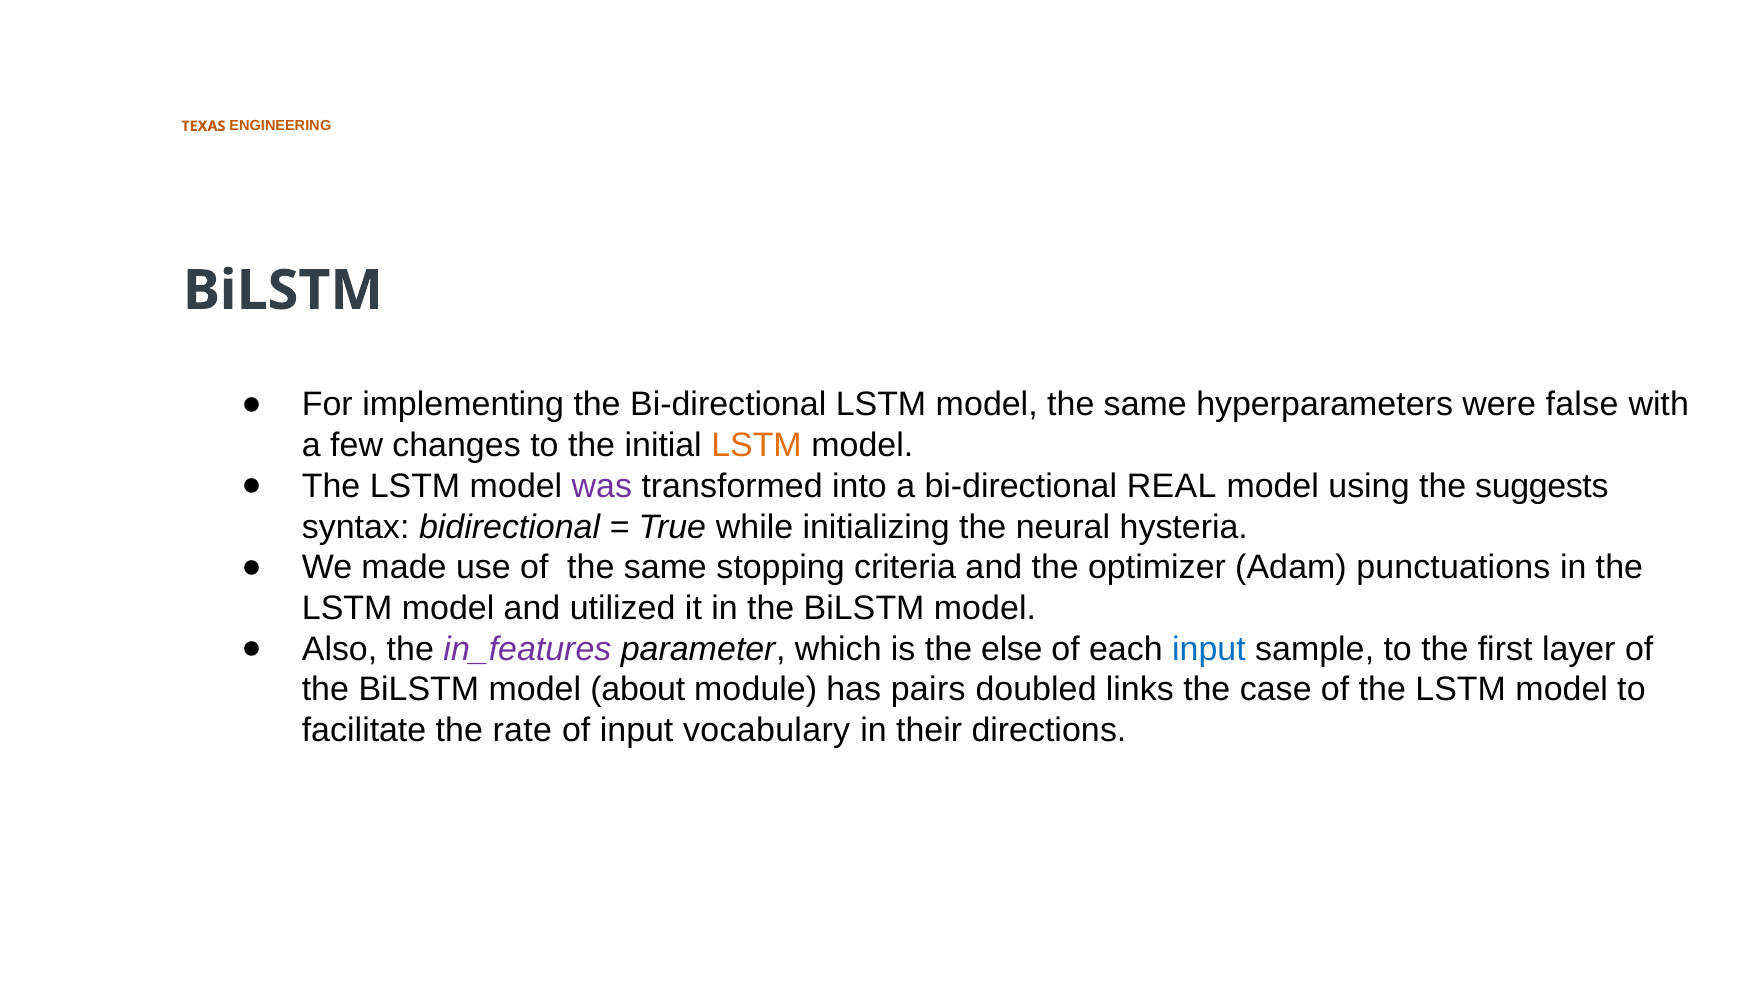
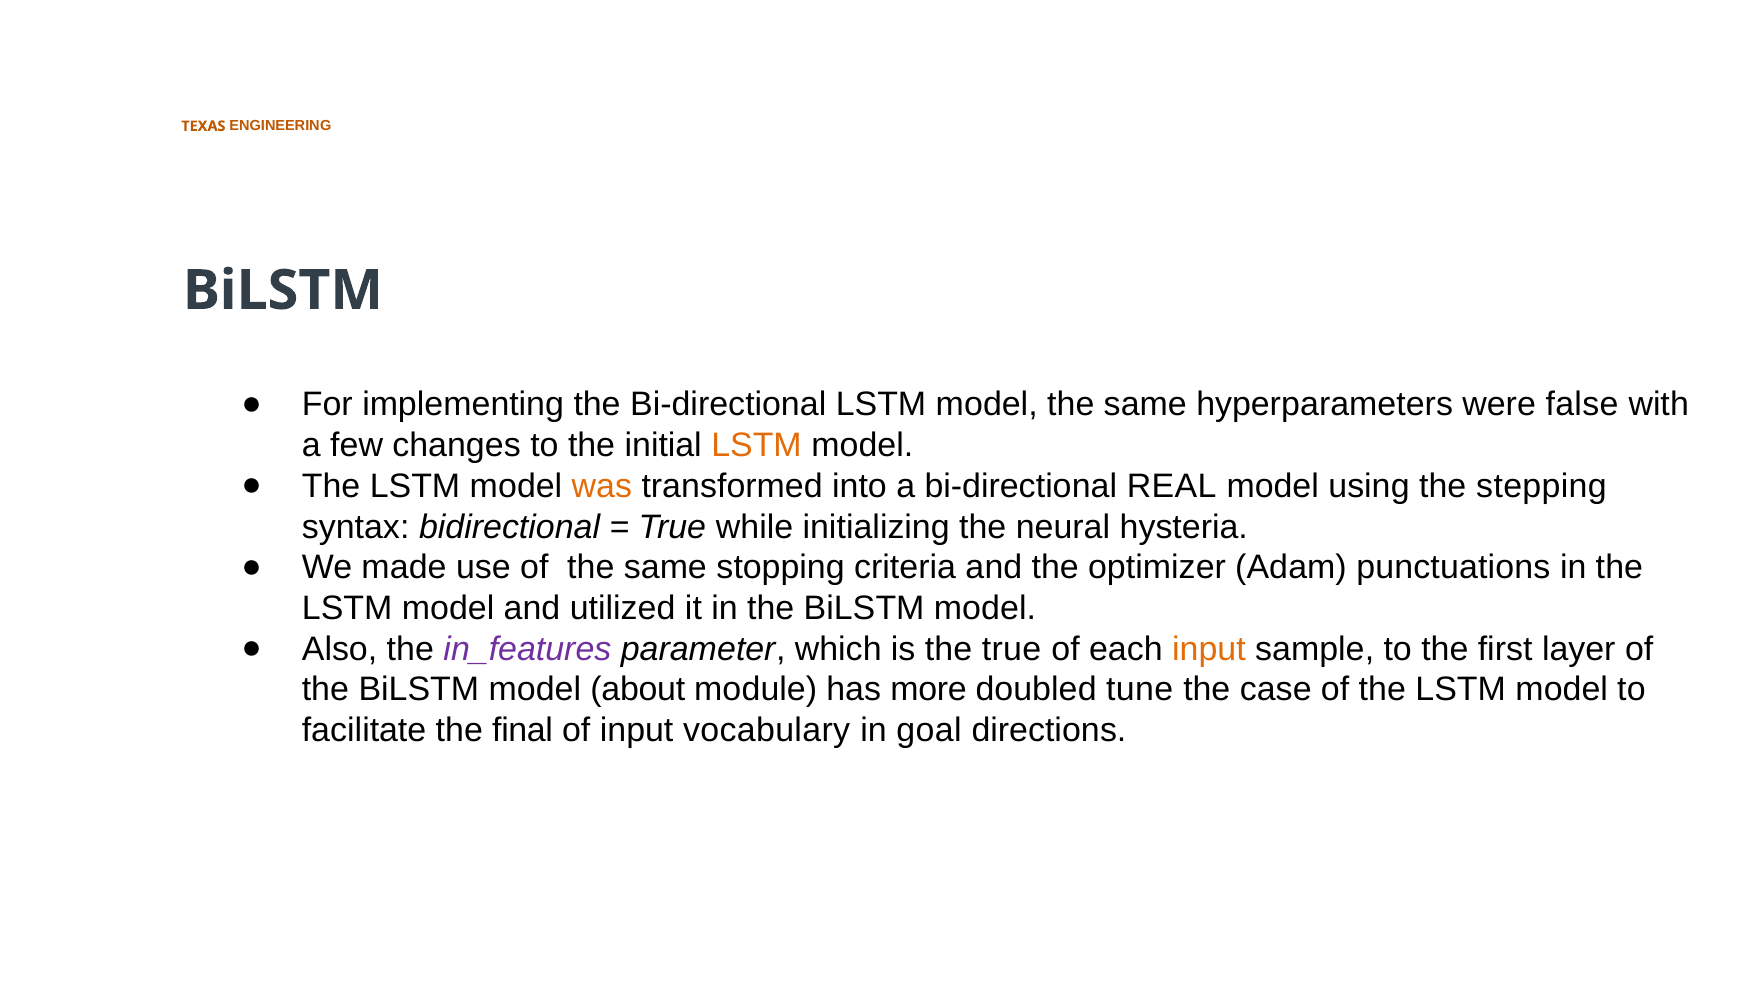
was colour: purple -> orange (602, 486)
suggests: suggests -> stepping (1542, 486)
the else: else -> true (1011, 649)
input colour: blue -> orange (1209, 649)
pairs: pairs -> more (929, 690)
links: links -> tune (1140, 690)
rate: rate -> final (523, 730)
their: their -> goal (929, 730)
